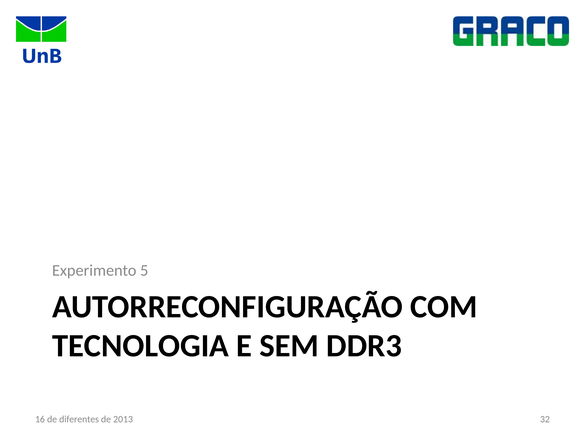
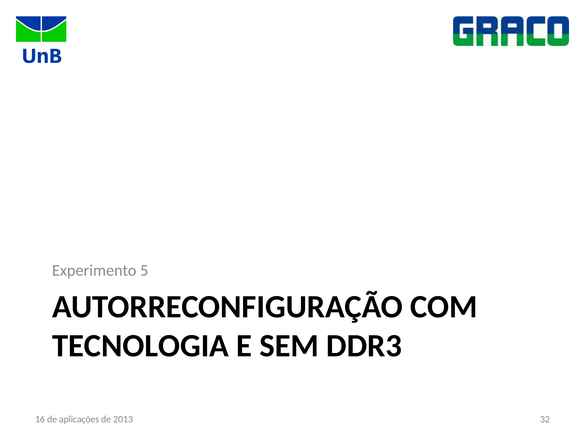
diferentes: diferentes -> aplicações (79, 419)
